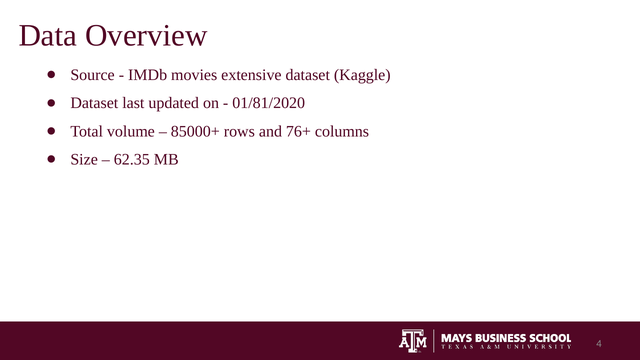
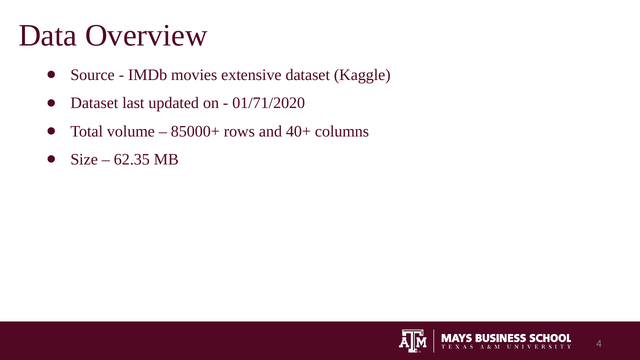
01/81/2020: 01/81/2020 -> 01/71/2020 (269, 103)
76+: 76+ -> 40+ (298, 131)
